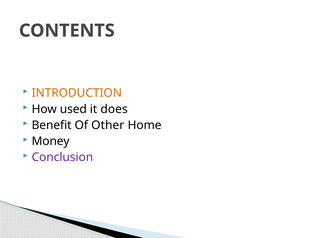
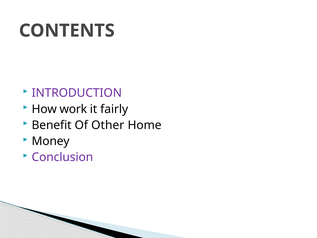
INTRODUCTION colour: orange -> purple (77, 93)
used: used -> work (73, 109)
does: does -> fairly (114, 109)
